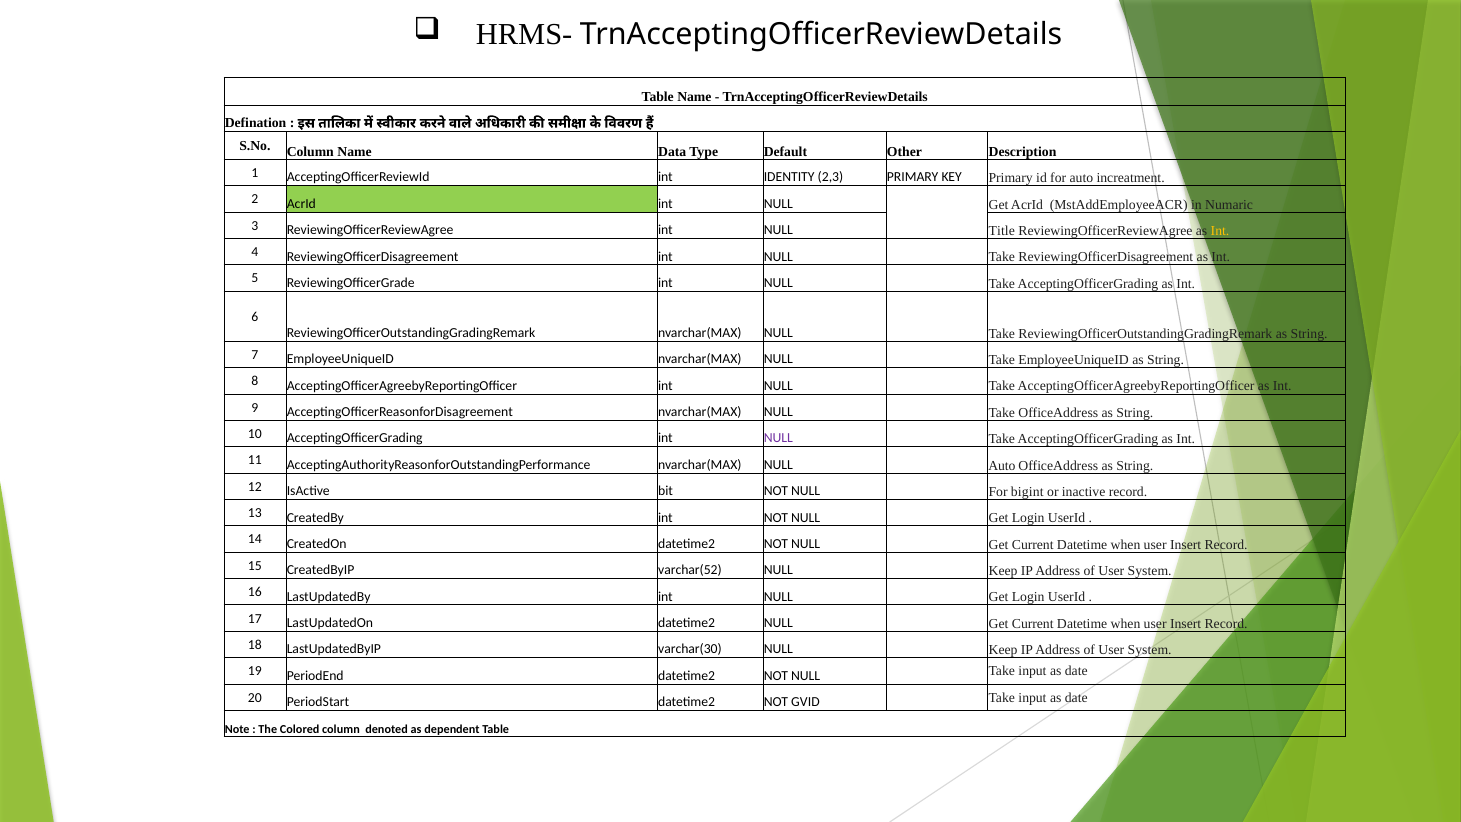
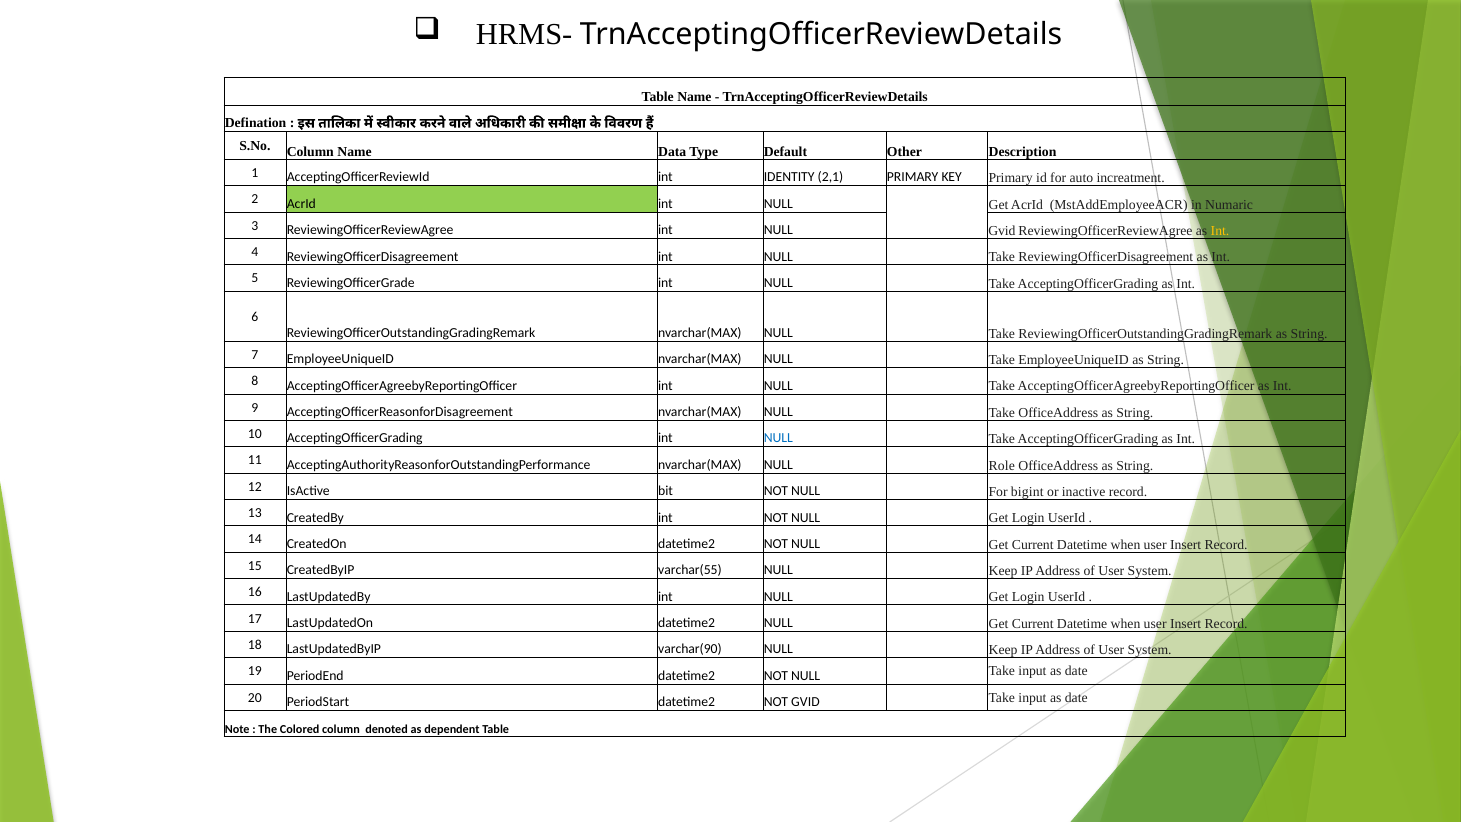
2,3: 2,3 -> 2,1 (831, 177)
NULL Title: Title -> Gvid (1002, 231)
NULL colour: purple -> blue (778, 438)
NULL Auto: Auto -> Role (1002, 465)
varchar(52: varchar(52 -> varchar(55 (690, 570)
varchar(30: varchar(30 -> varchar(90 (690, 649)
